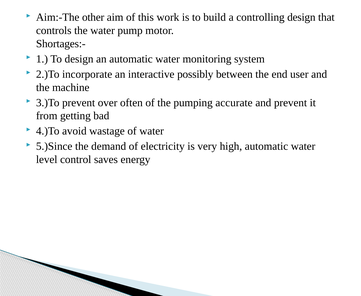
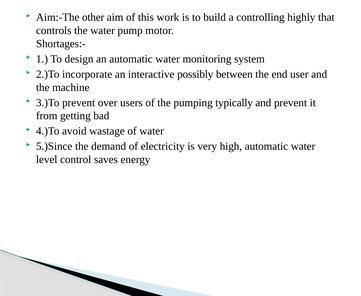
controlling design: design -> highly (301, 17)
often: often -> users (131, 103)
accurate: accurate -> typically (234, 103)
